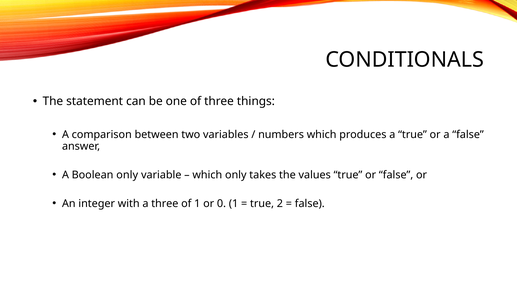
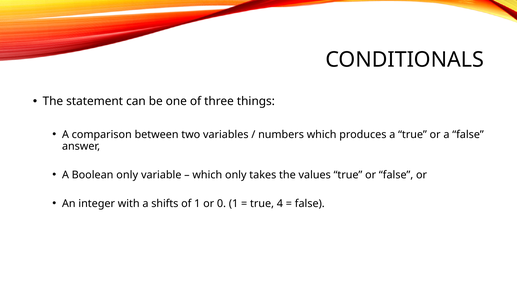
a three: three -> shifts (165, 203)
2: 2 -> 4 (280, 203)
